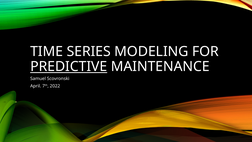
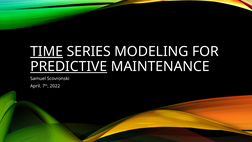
TIME underline: none -> present (47, 51)
